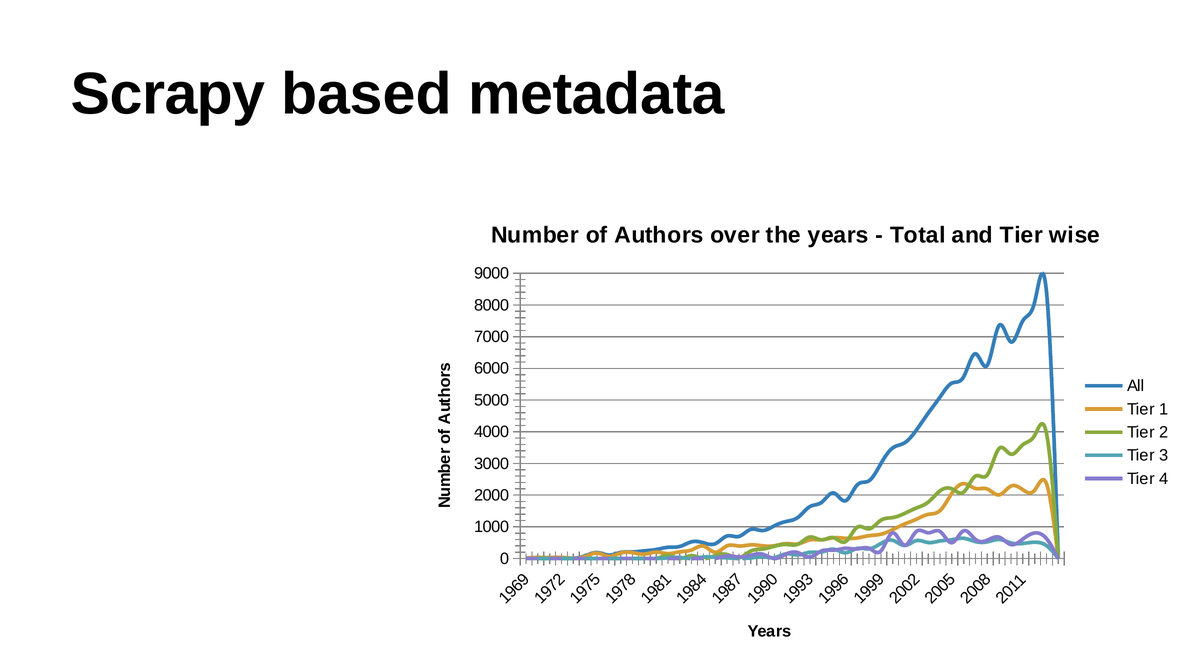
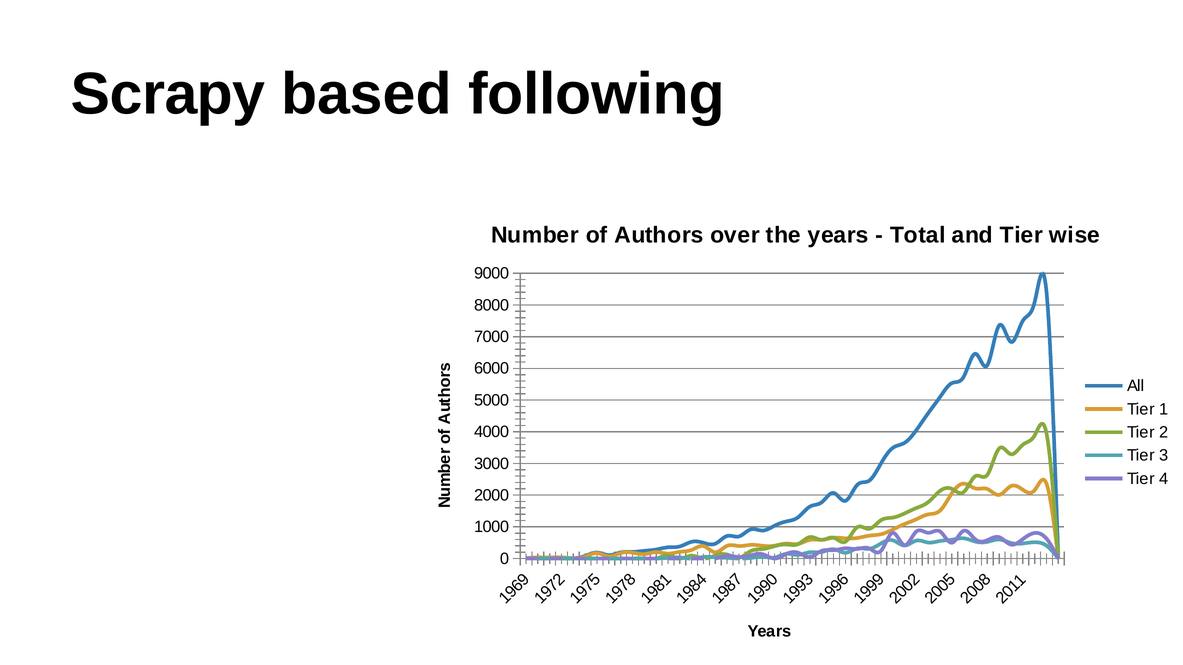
metadata: metadata -> following (596, 94)
